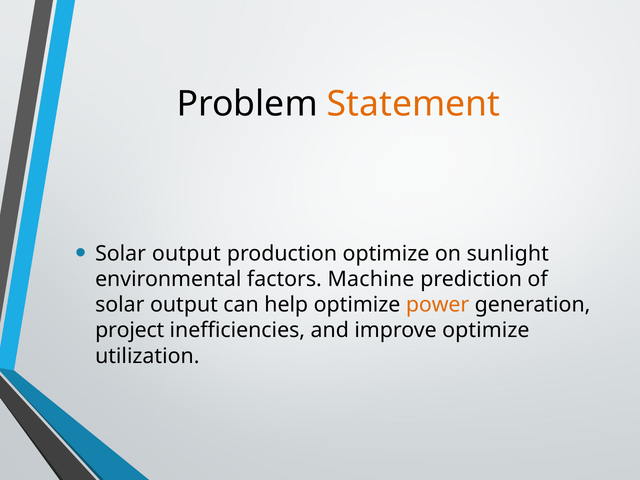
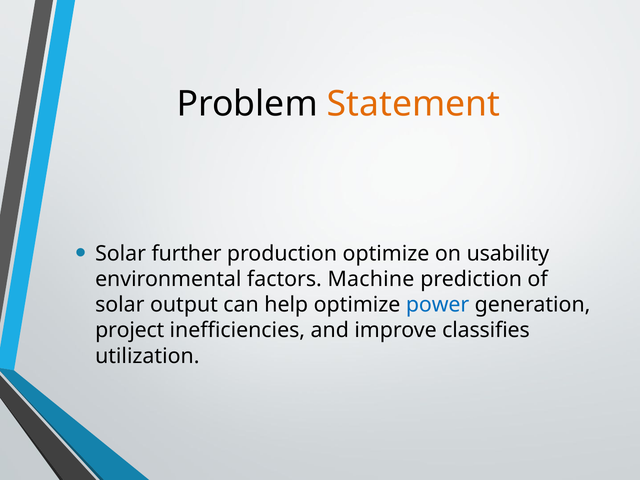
output: output -> further (187, 254)
sunlight: sunlight -> usability (508, 254)
power colour: orange -> blue (438, 305)
improve optimize: optimize -> classifies (486, 330)
